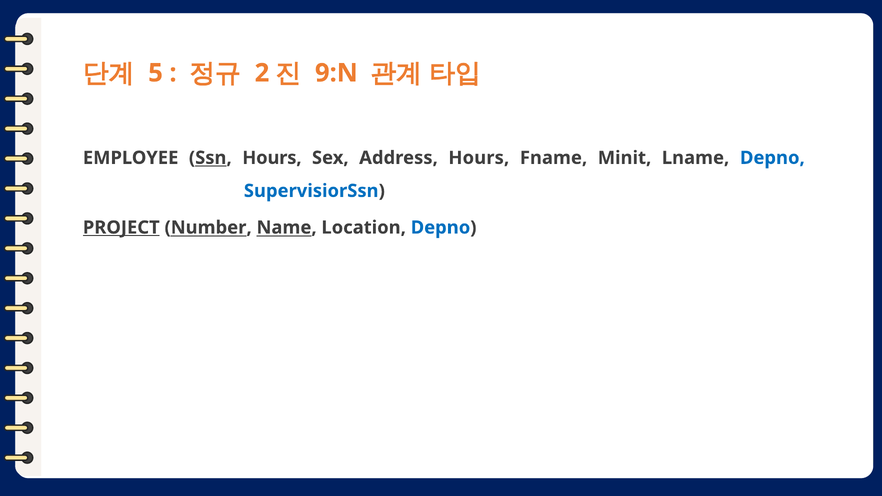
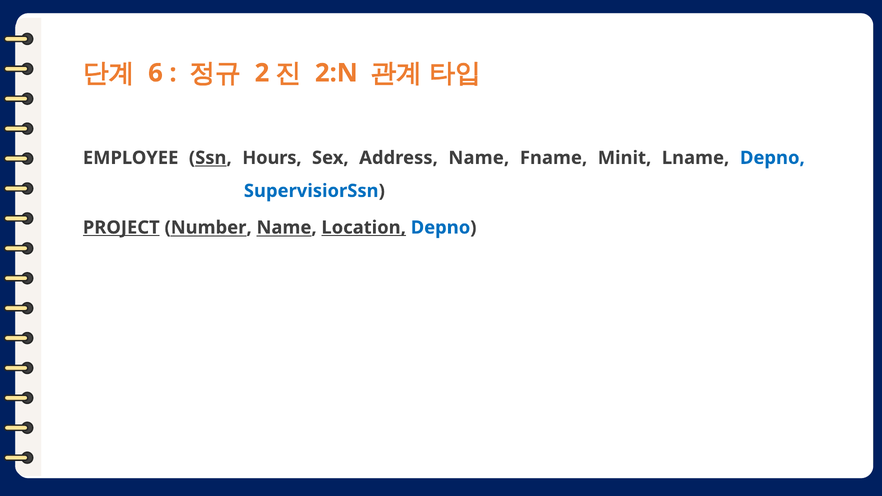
5: 5 -> 6 (155, 73)
9:N: 9:N -> 2:N (336, 73)
Address Hours: Hours -> Name (479, 158)
Location underline: none -> present (364, 228)
